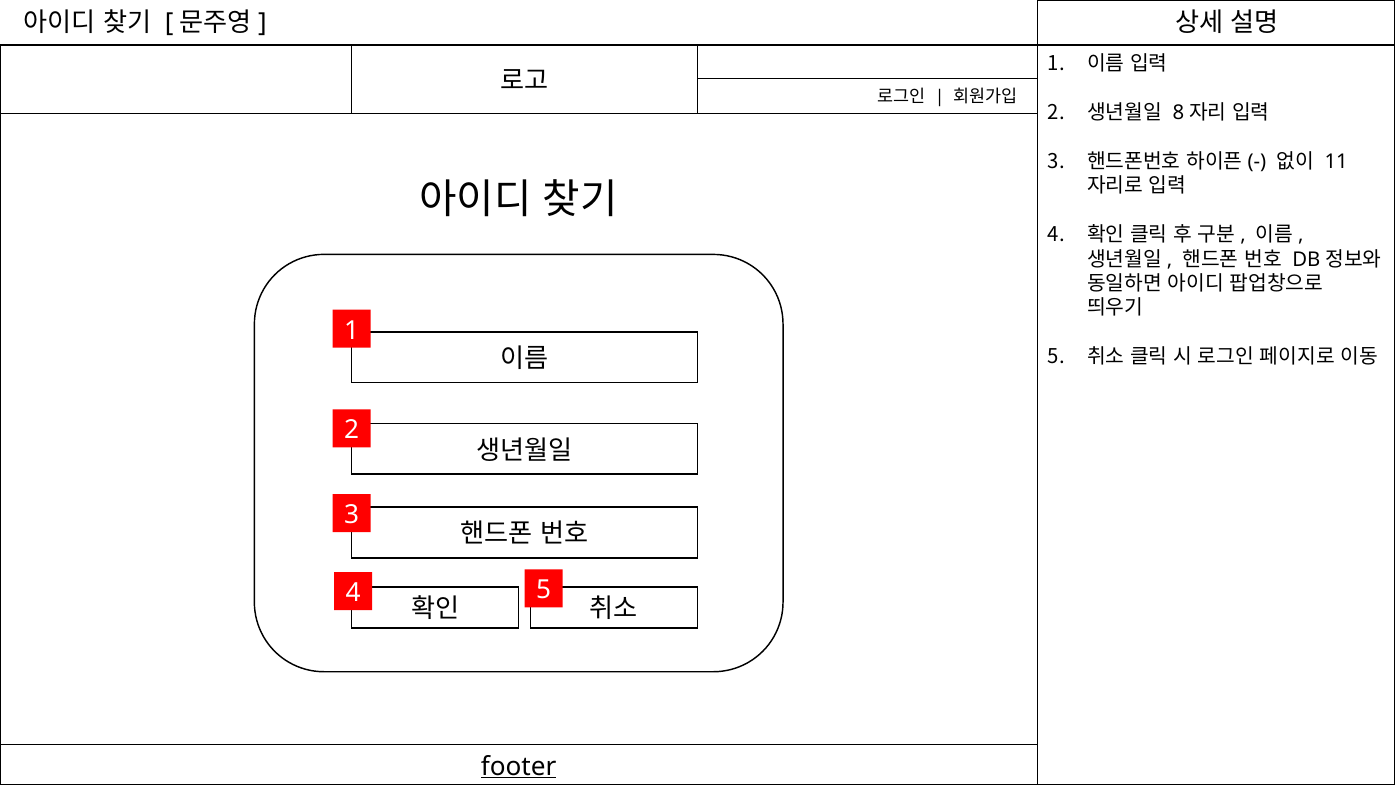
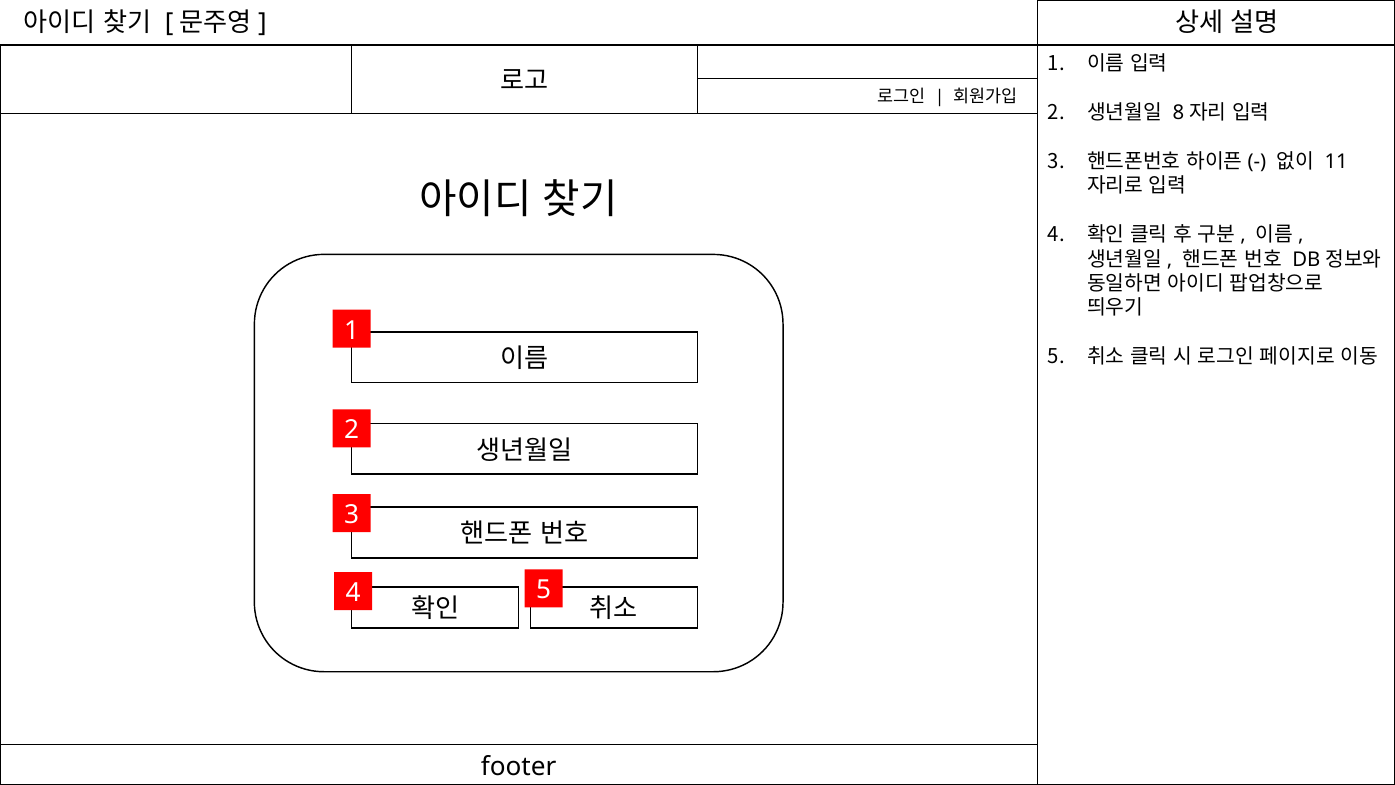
footer underline: present -> none (519, 766)
